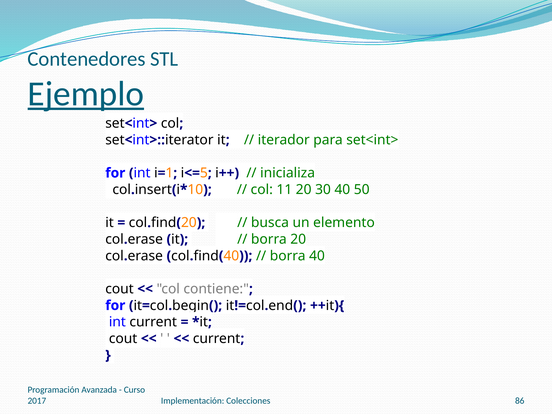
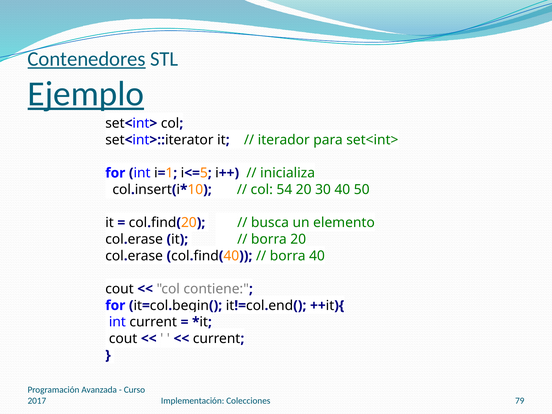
Contenedores underline: none -> present (87, 59)
11: 11 -> 54 (284, 190)
86: 86 -> 79 (520, 401)
